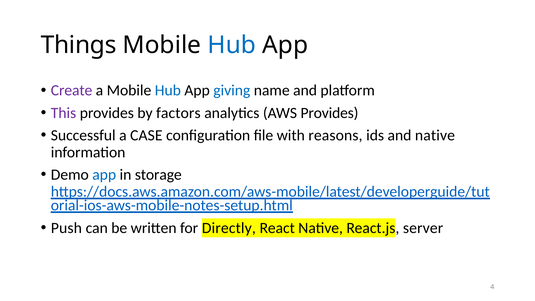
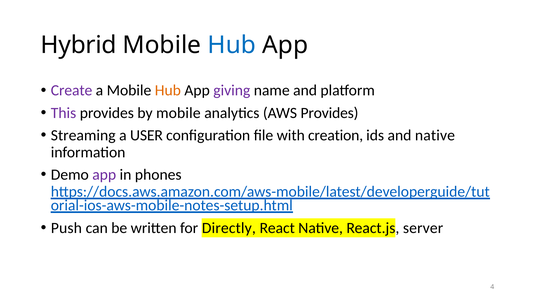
Things: Things -> Hybrid (79, 45)
Hub colour: blue -> orange (168, 90)
giving colour: blue -> purple (232, 90)
by factors: factors -> mobile (178, 113)
Successful: Successful -> Streaming (83, 135)
CASE: CASE -> USER (146, 135)
reasons: reasons -> creation (336, 135)
app colour: blue -> purple (104, 175)
storage: storage -> phones (158, 175)
